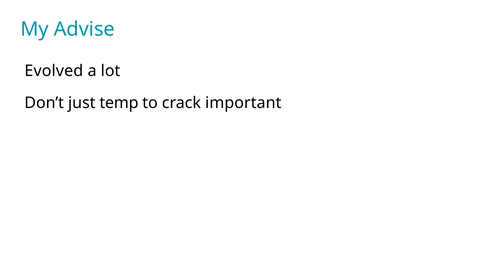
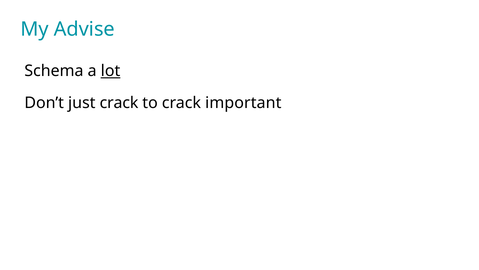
Evolved: Evolved -> Schema (54, 71)
lot underline: none -> present (110, 71)
just temp: temp -> crack (119, 103)
